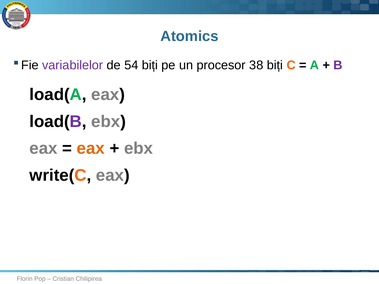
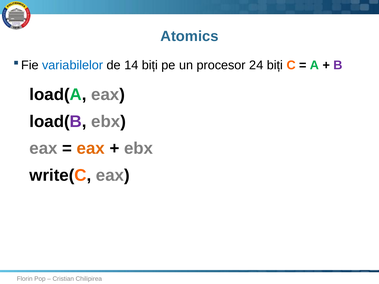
variabilelor colour: purple -> blue (73, 65)
54: 54 -> 14 (131, 65)
38: 38 -> 24 (256, 65)
